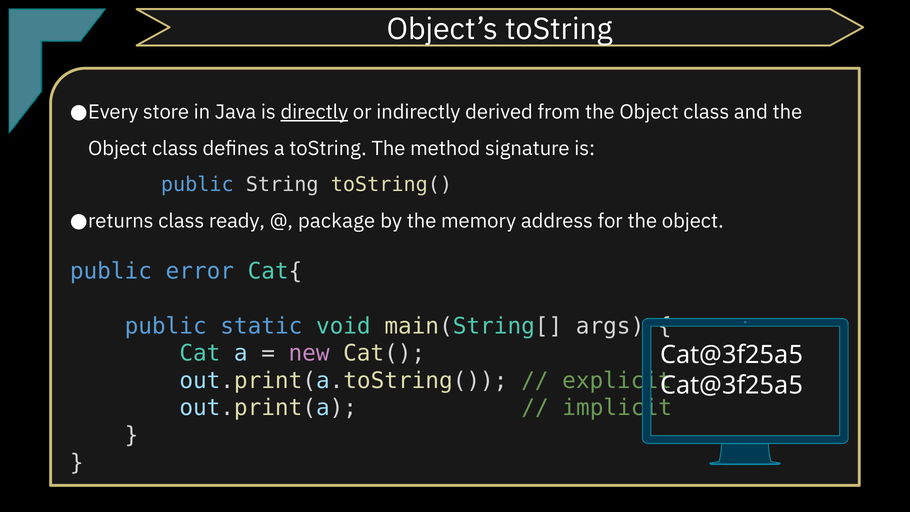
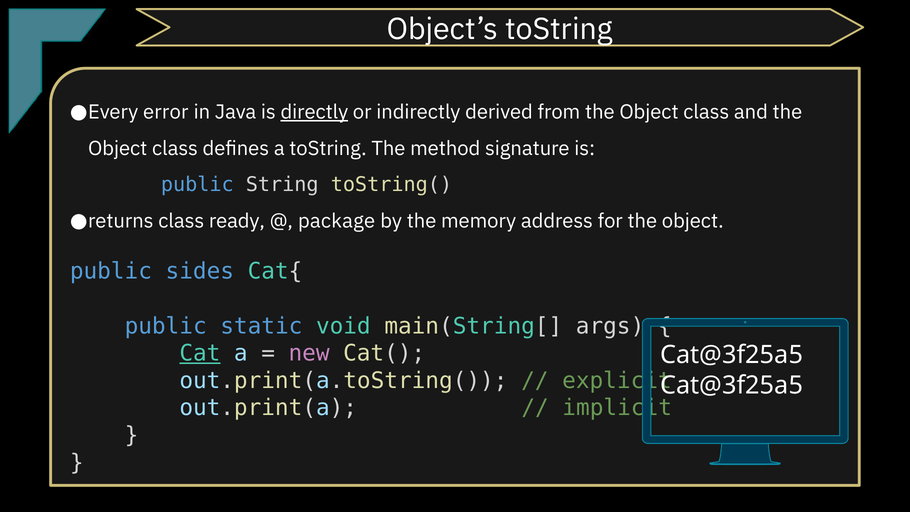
store: store -> error (166, 112)
error: error -> sides (200, 271)
Cat underline: none -> present (200, 353)
